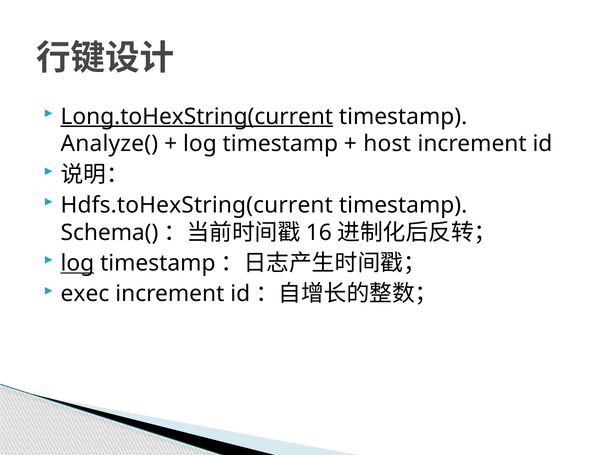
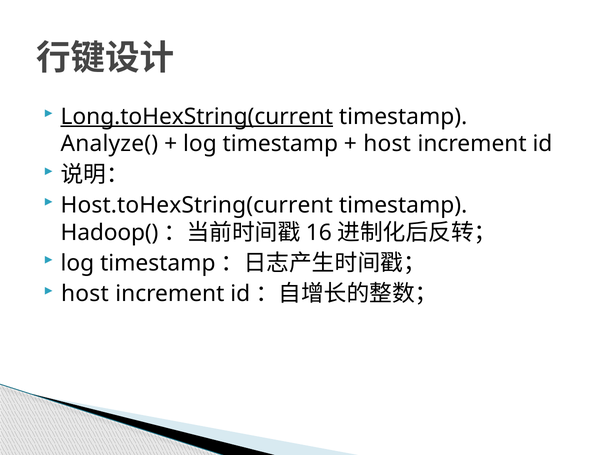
Hdfs.toHexString(current: Hdfs.toHexString(current -> Host.toHexString(current (197, 205)
Schema(: Schema( -> Hadoop( (110, 233)
log underline: present -> none (77, 263)
exec: exec -> host (85, 294)
